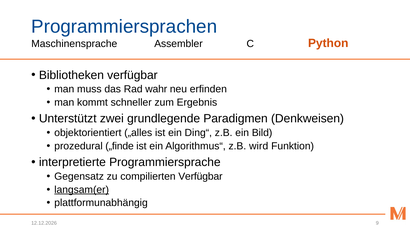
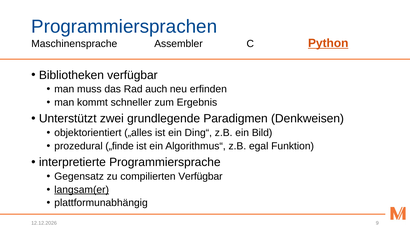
Python underline: none -> present (328, 43)
wahr: wahr -> auch (156, 89)
wird: wird -> egal (259, 146)
